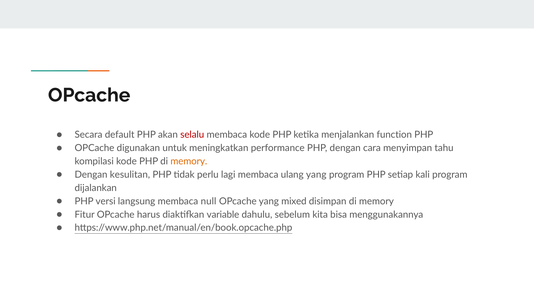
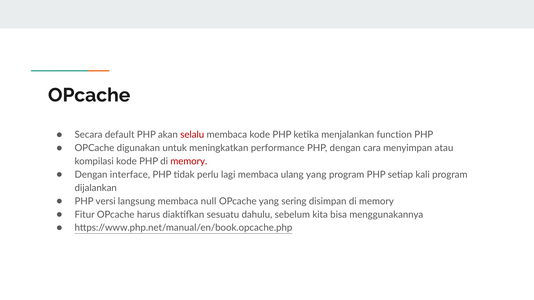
tahu: tahu -> atau (444, 148)
memory colour: orange -> red (189, 162)
kesulitan: kesulitan -> interface (130, 175)
mixed: mixed -> sering (294, 201)
variable: variable -> sesuatu (223, 215)
